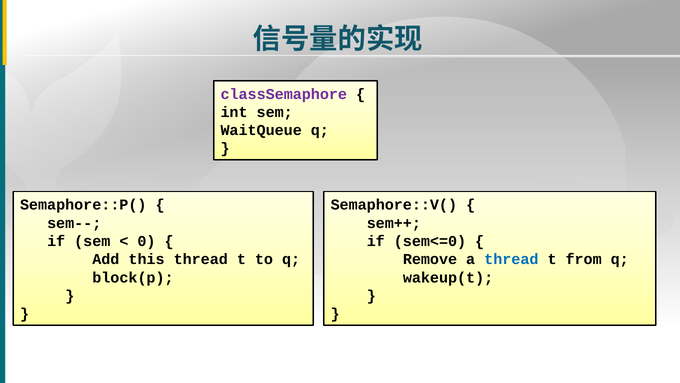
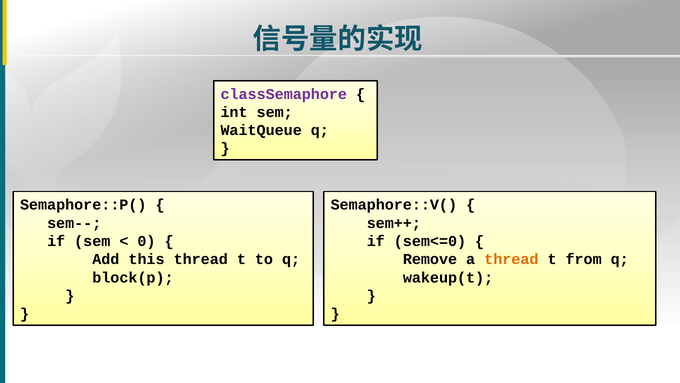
thread colour: blue -> orange (511, 259)
